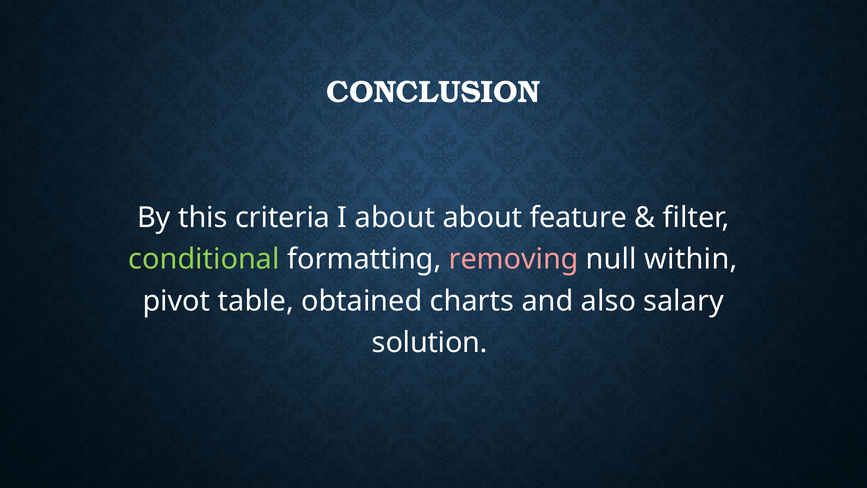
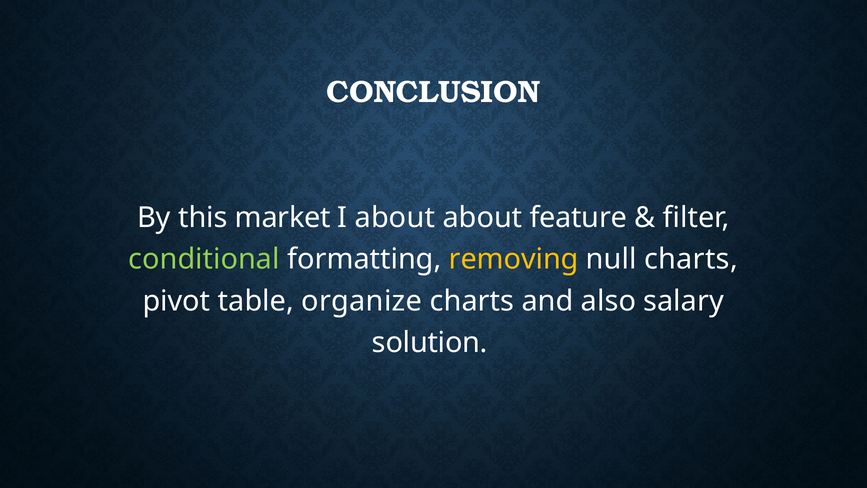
criteria: criteria -> market (283, 217)
removing colour: pink -> yellow (514, 259)
null within: within -> charts (691, 259)
obtained: obtained -> organize (362, 301)
